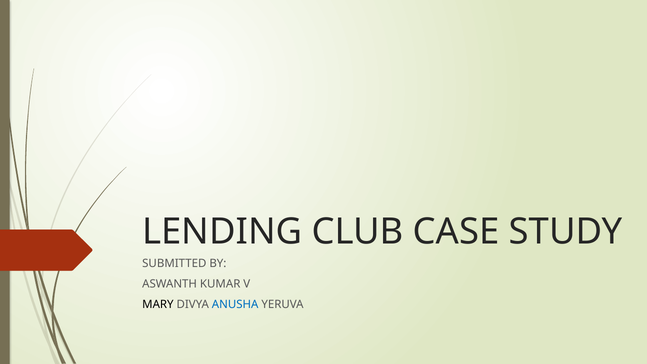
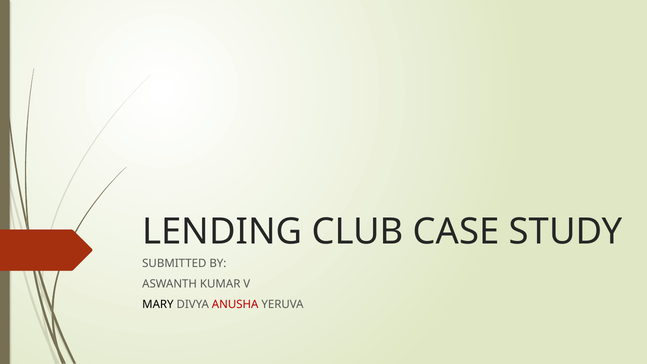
ANUSHA colour: blue -> red (235, 305)
